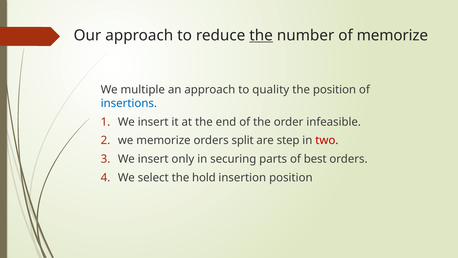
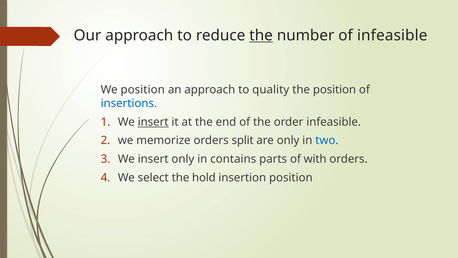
of memorize: memorize -> infeasible (392, 35)
We multiple: multiple -> position (143, 90)
insert underline: none -> present (153, 122)
are step: step -> only (288, 140)
two colour: red -> blue (327, 140)
securing: securing -> contains (233, 159)
best: best -> with (315, 159)
